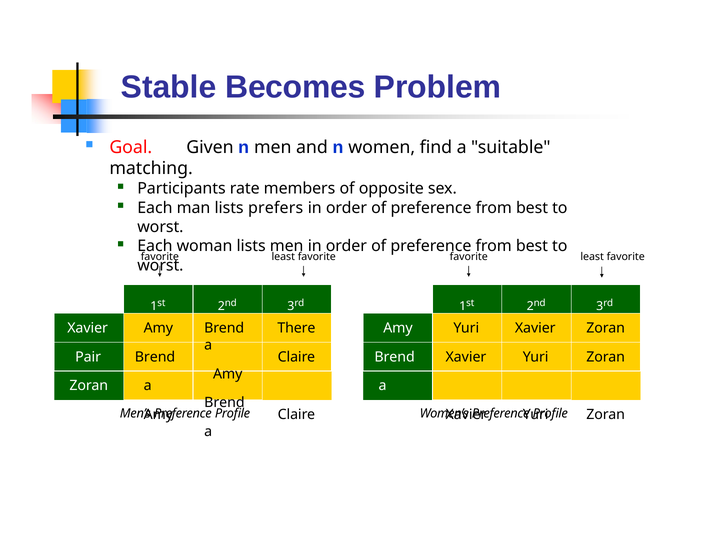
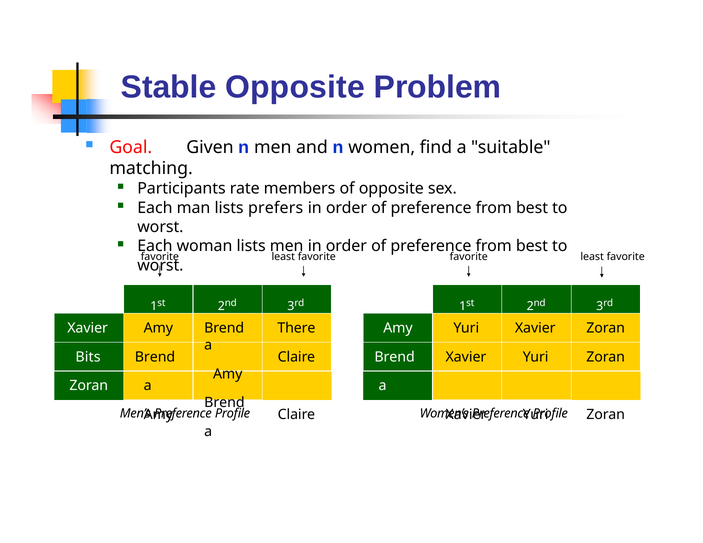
Stable Becomes: Becomes -> Opposite (295, 87)
Pair: Pair -> Bits (88, 357)
